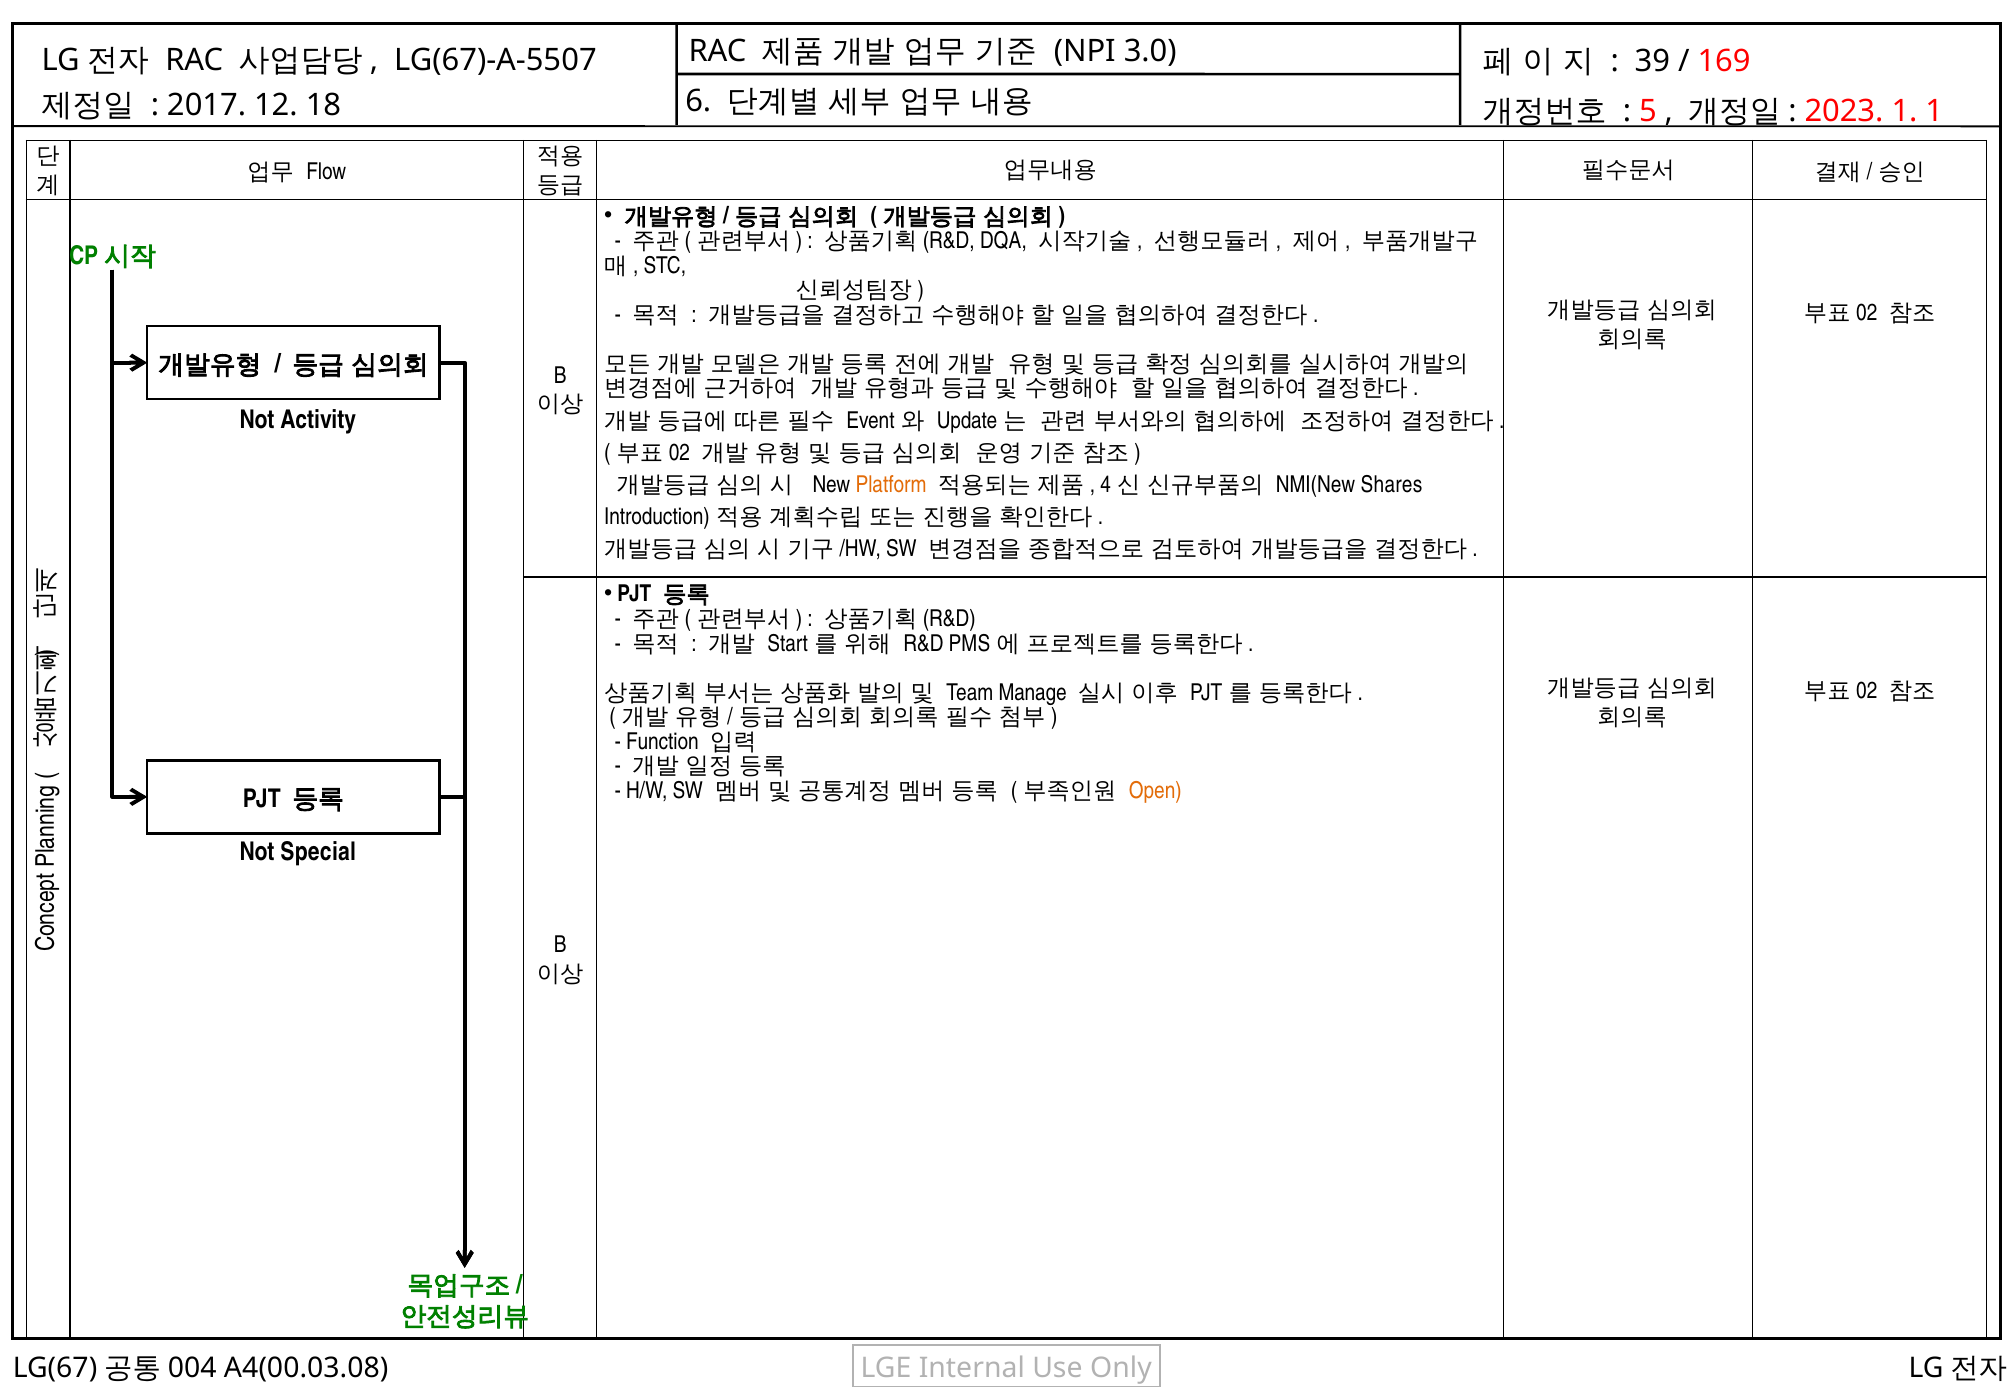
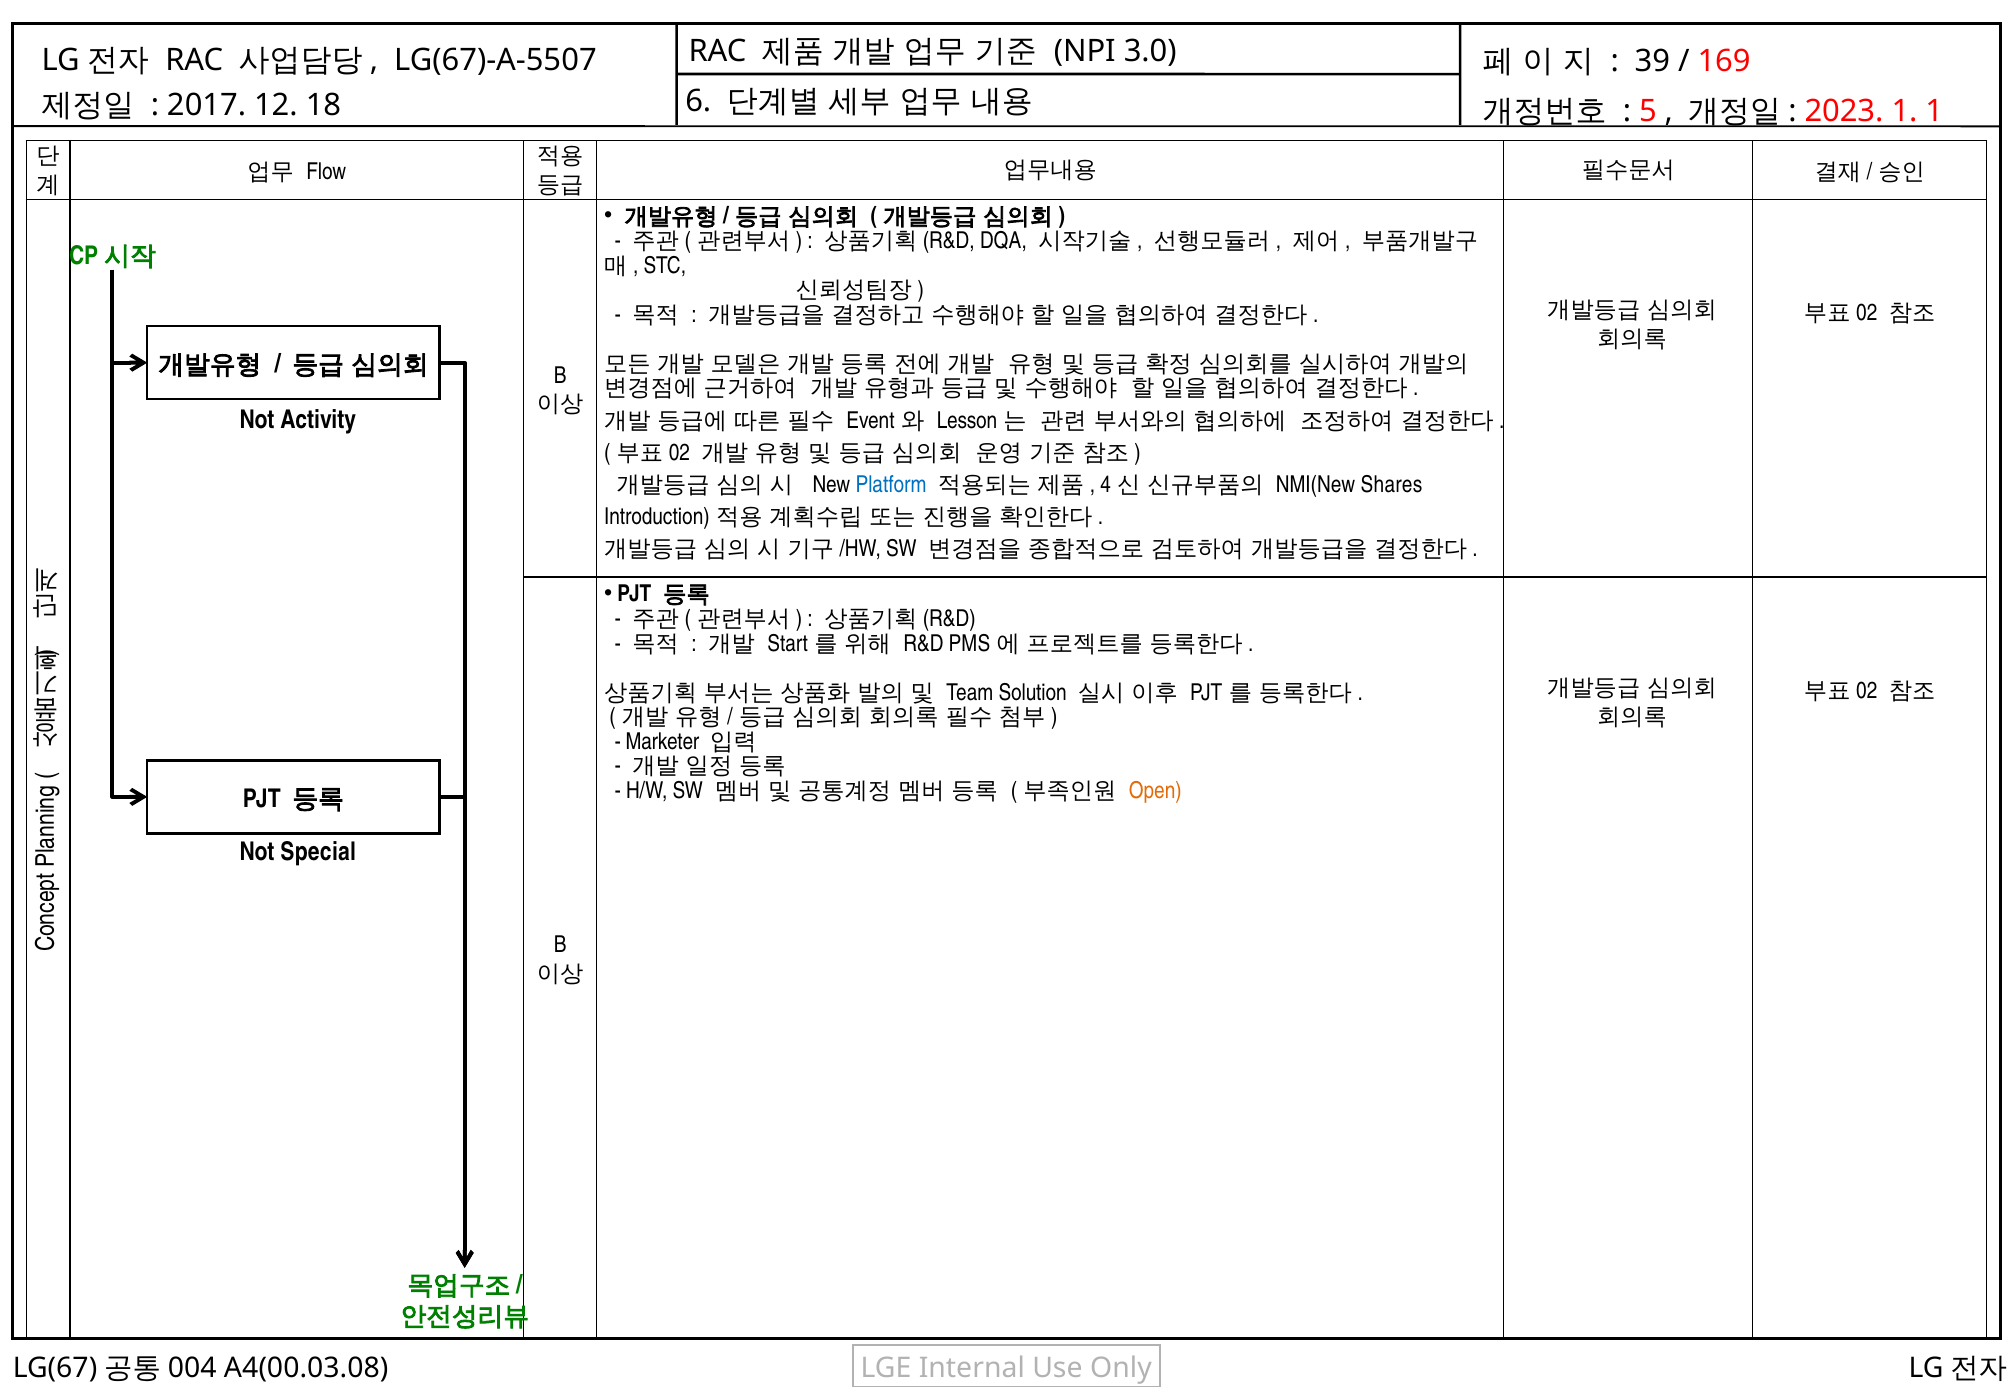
Update: Update -> Lesson (967, 420)
Platform colour: orange -> blue (891, 485)
Manage: Manage -> Solution (1033, 692)
Function: Function -> Marketer (662, 741)
